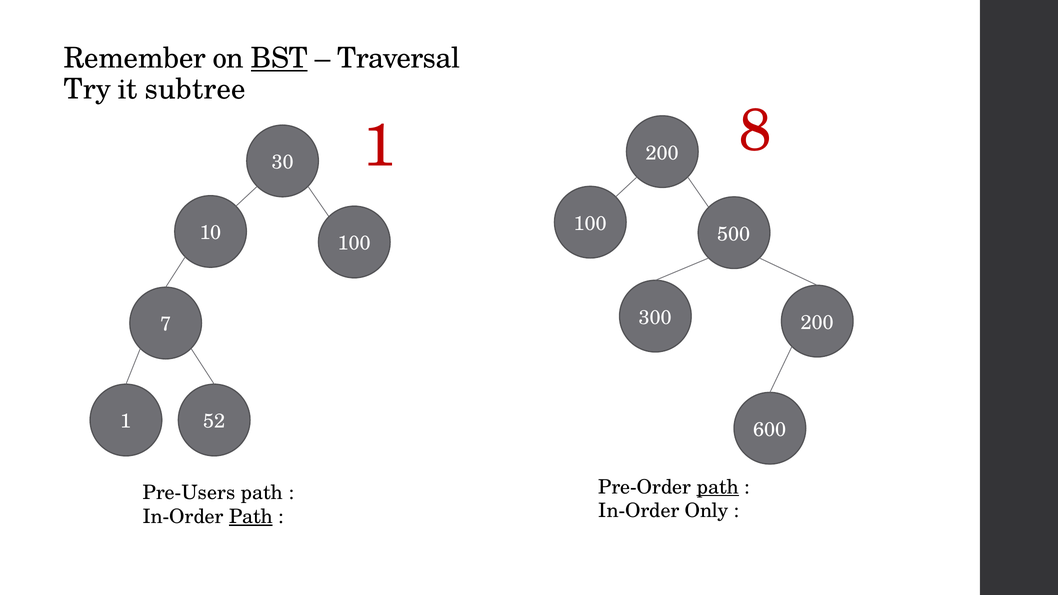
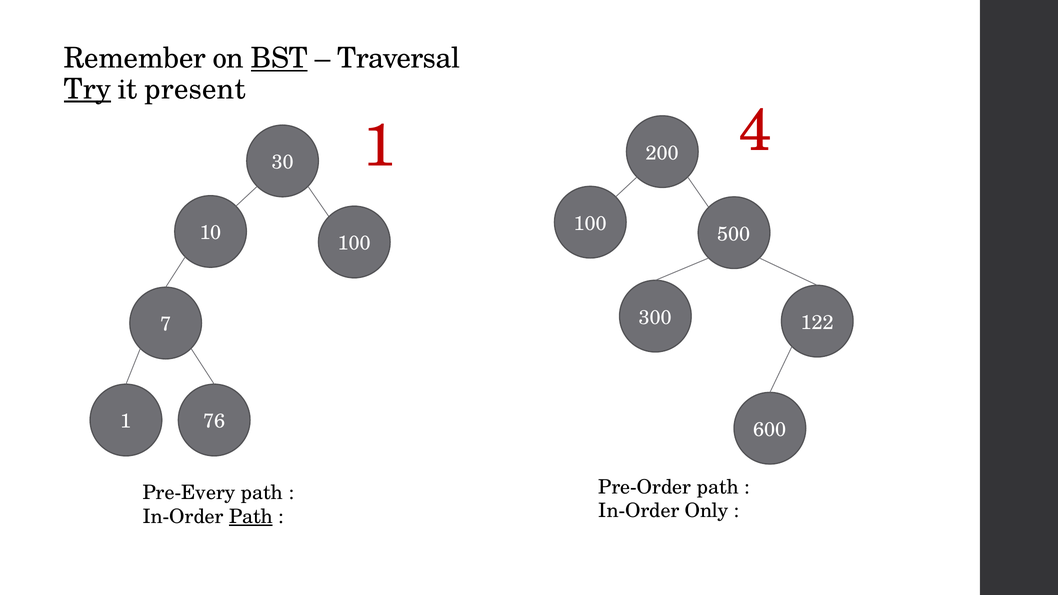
Try underline: none -> present (88, 89)
subtree: subtree -> present (195, 89)
8: 8 -> 4 (755, 130)
300 200: 200 -> 122 (817, 323)
52: 52 -> 76 (214, 421)
path underline: present -> none (718, 487)
Pre-Users: Pre-Users -> Pre-Every (189, 493)
